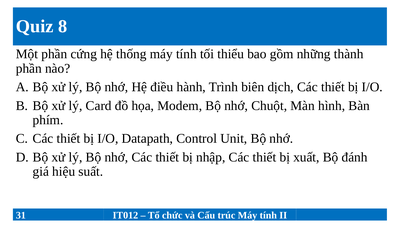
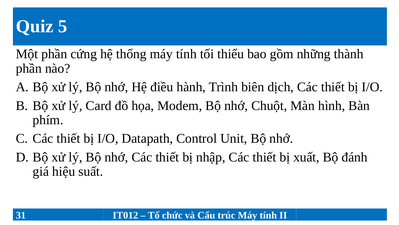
8: 8 -> 5 (63, 26)
